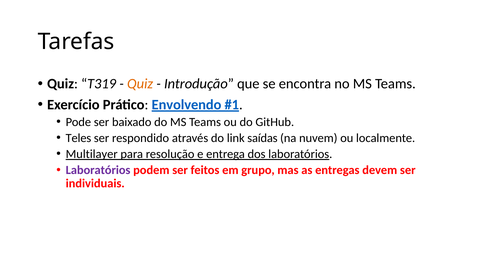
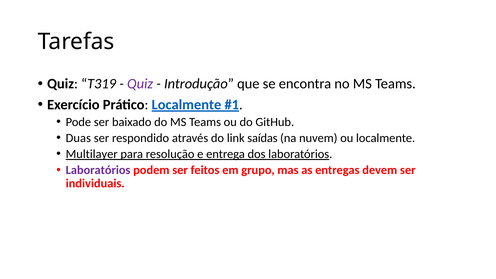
Quiz colour: orange -> purple (140, 84)
Prático Envolvendo: Envolvendo -> Localmente (186, 105)
Teles: Teles -> Duas (78, 138)
